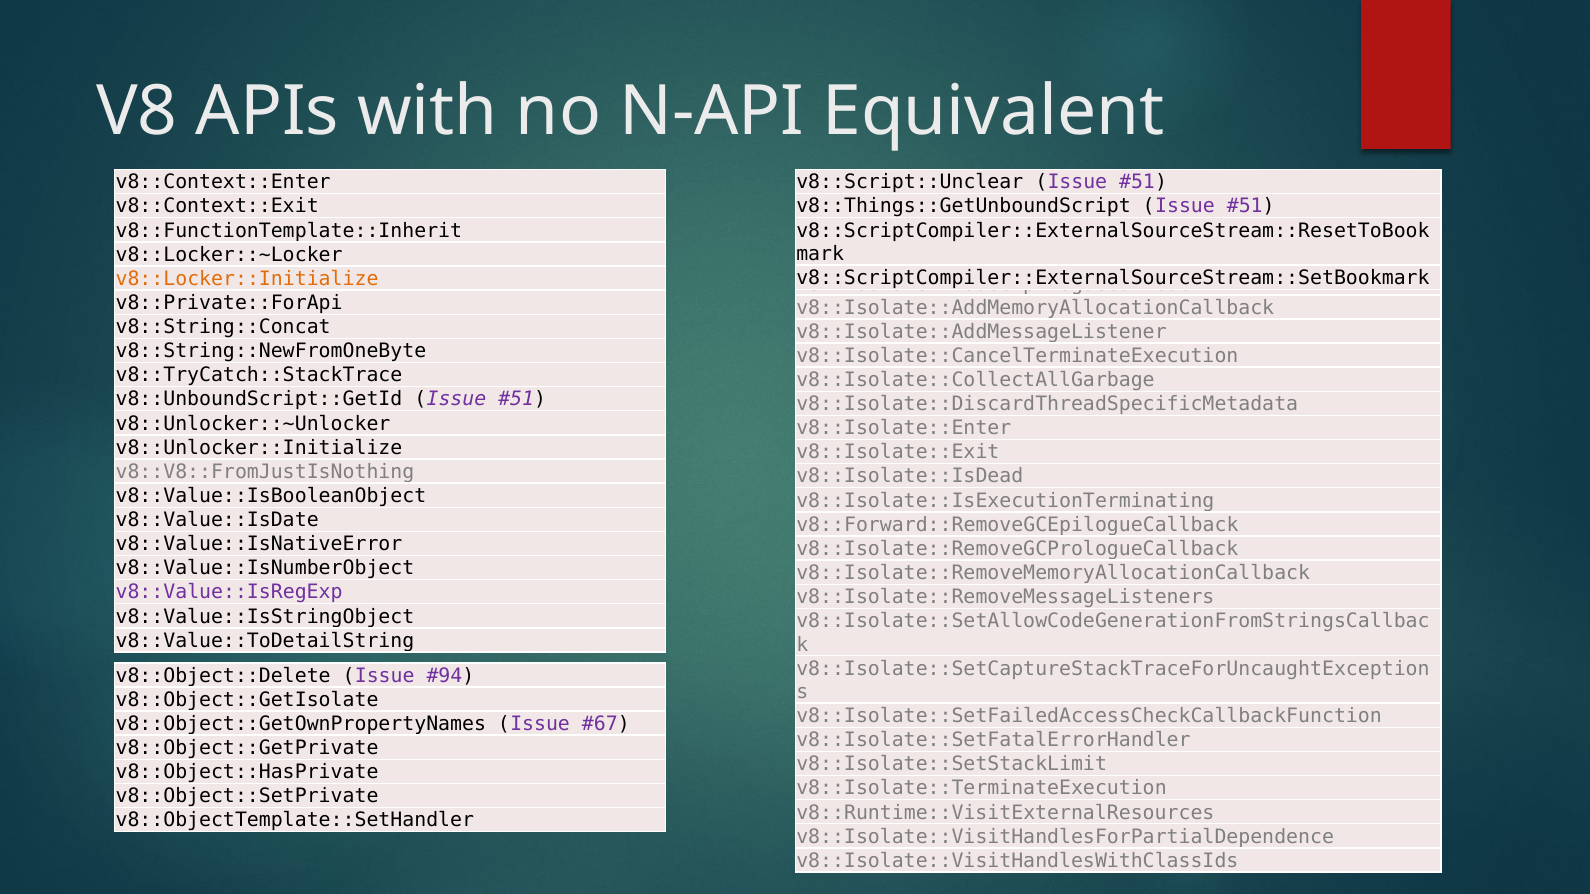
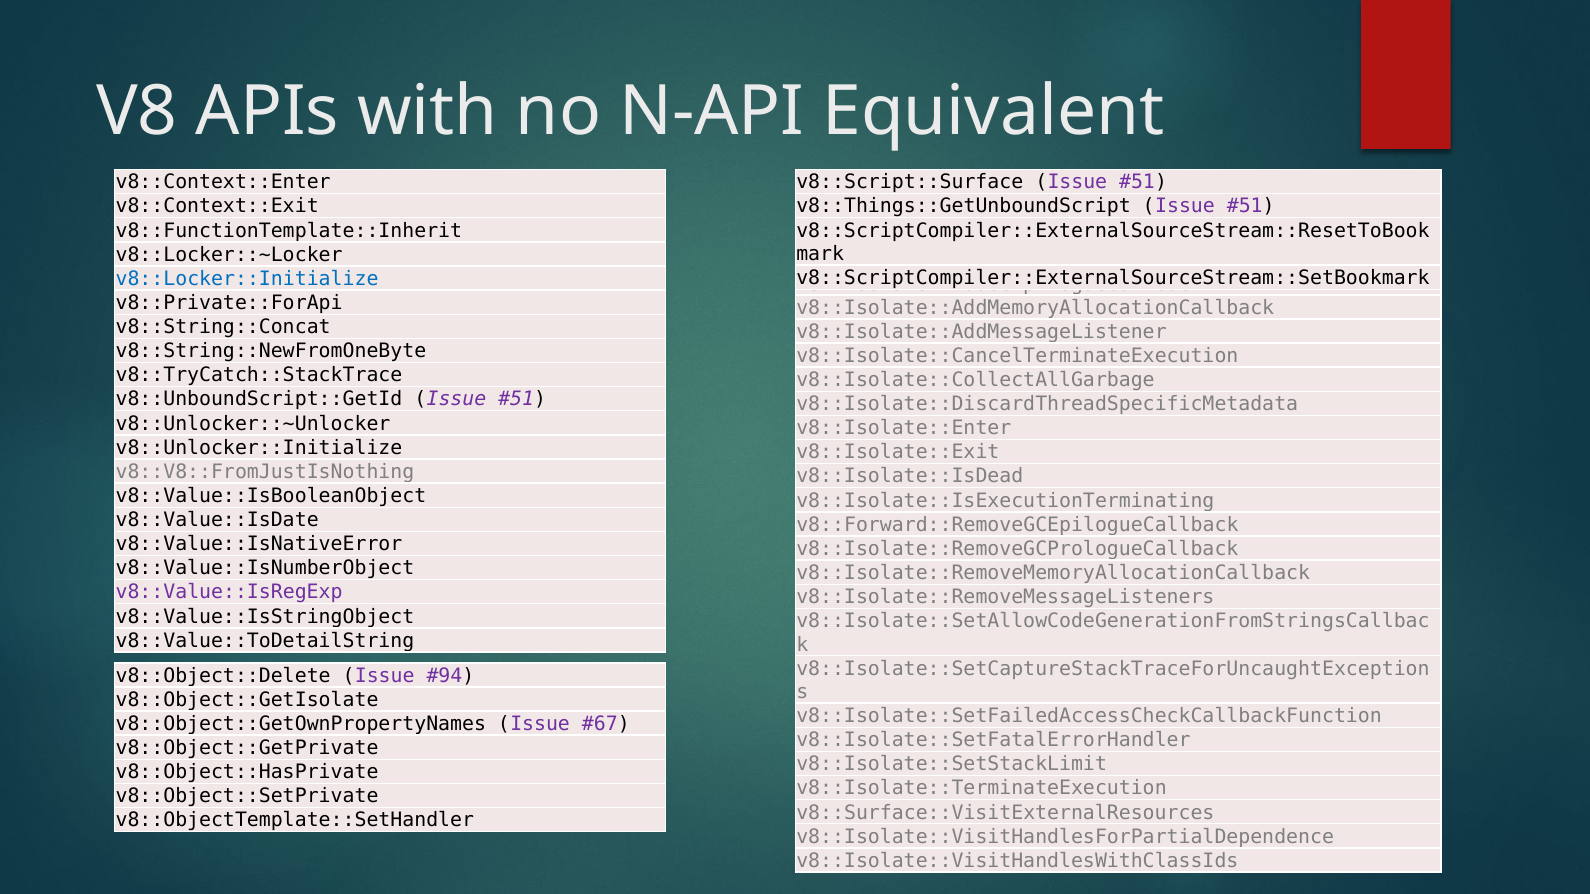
v8::Script::Unclear: v8::Script::Unclear -> v8::Script::Surface (910, 182)
v8::Locker::Initialize colour: orange -> blue (247, 279)
v8::Runtime::VisitExternalResources: v8::Runtime::VisitExternalResources -> v8::Surface::VisitExternalResources (1005, 813)
